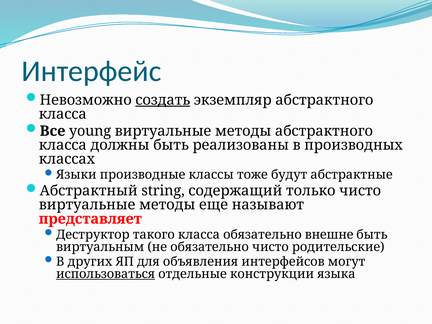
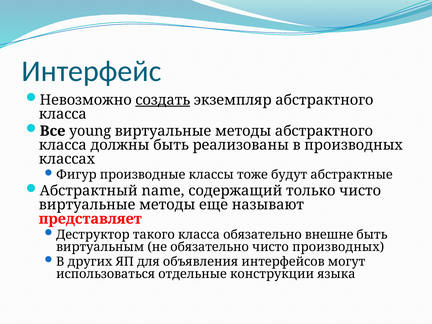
Языки: Языки -> Фигур (76, 175)
string: string -> name (163, 191)
чисто родительские: родительские -> производных (338, 247)
использоваться underline: present -> none (106, 274)
